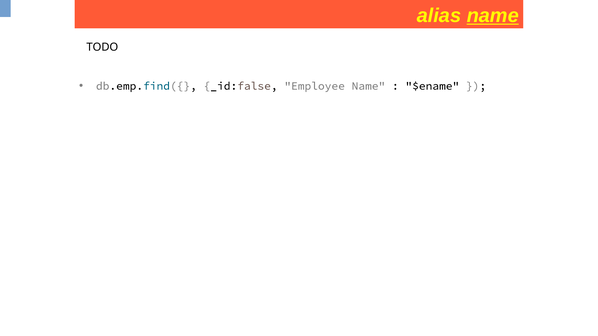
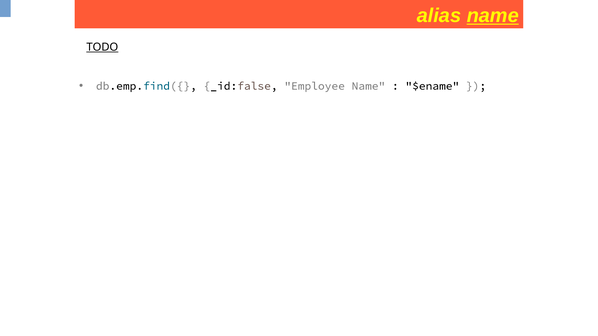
TODO underline: none -> present (102, 47)
